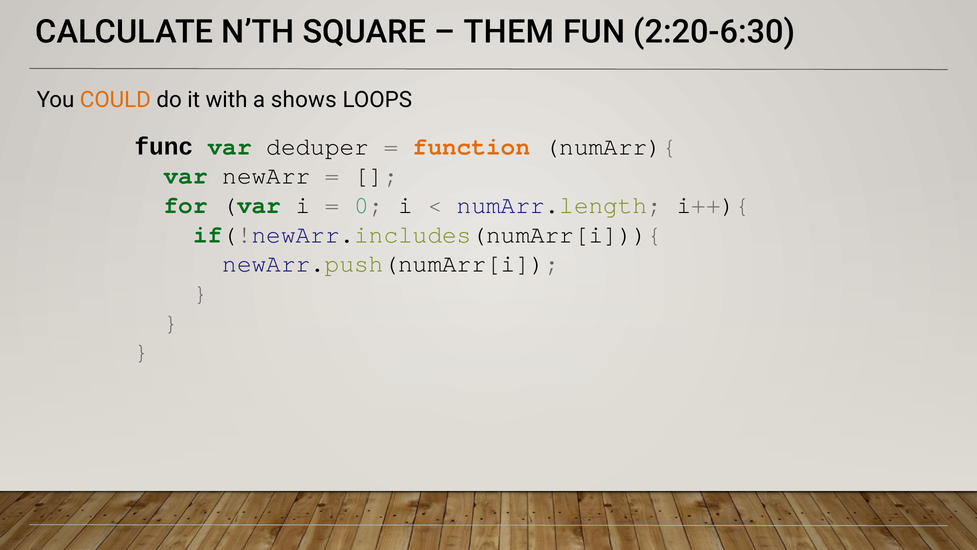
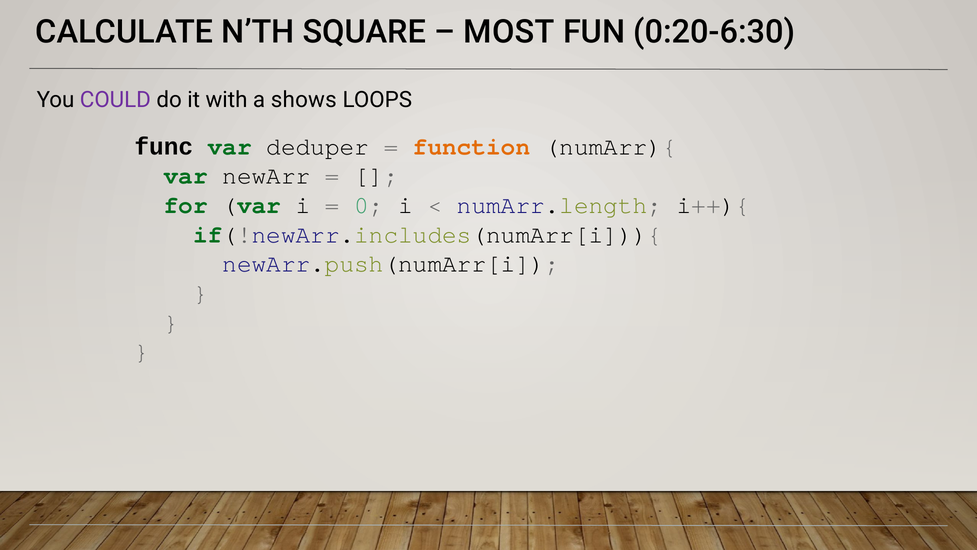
THEM: THEM -> MOST (509, 32)
2:20-6:30: 2:20-6:30 -> 0:20-6:30 (714, 32)
COULD colour: orange -> purple (115, 100)
